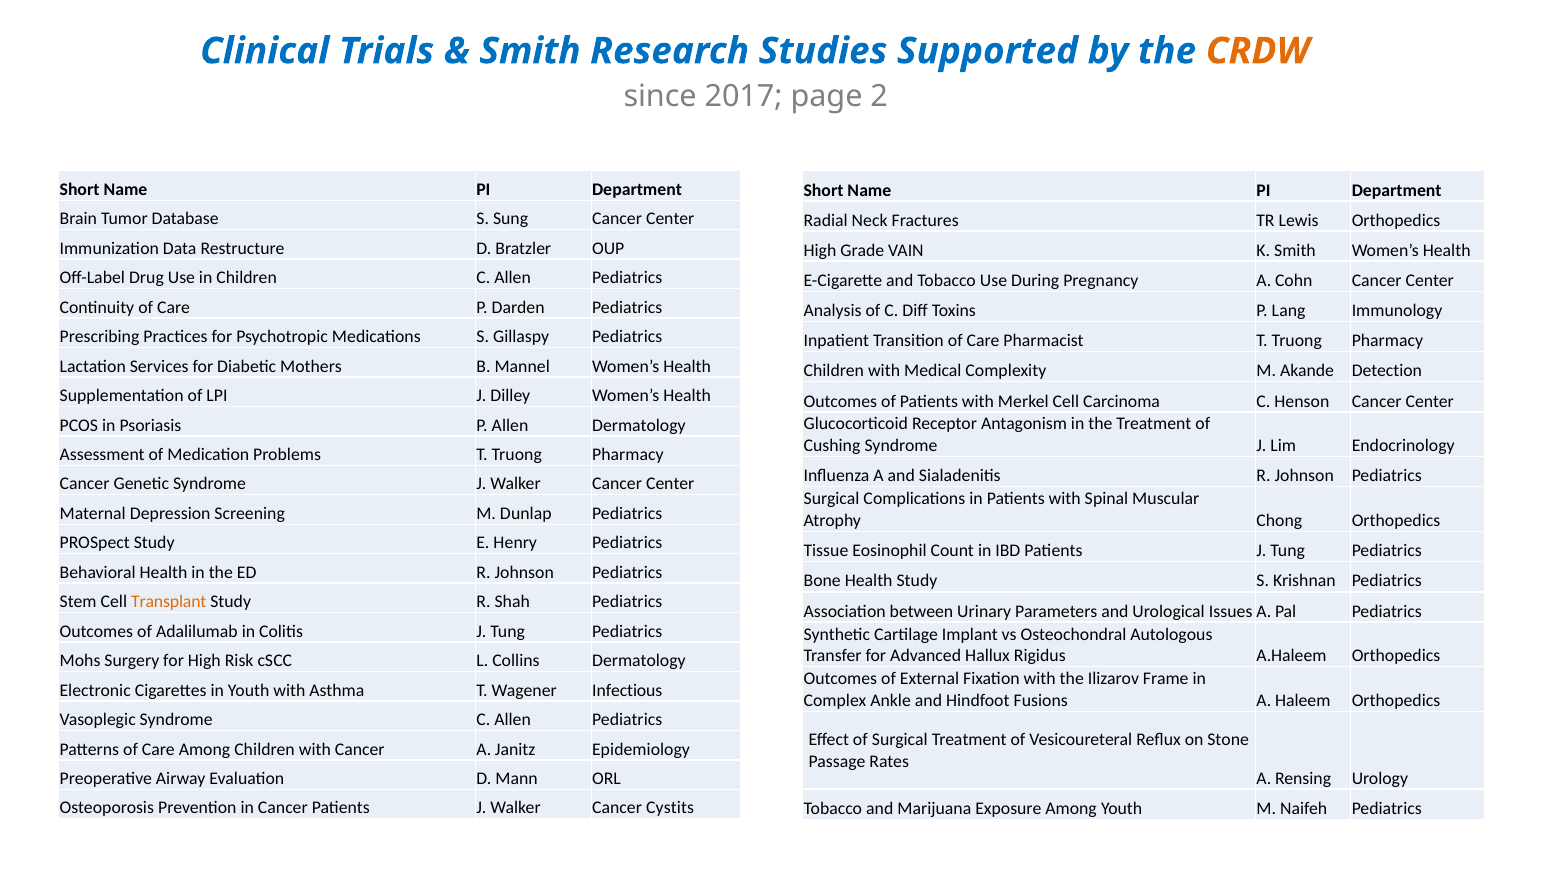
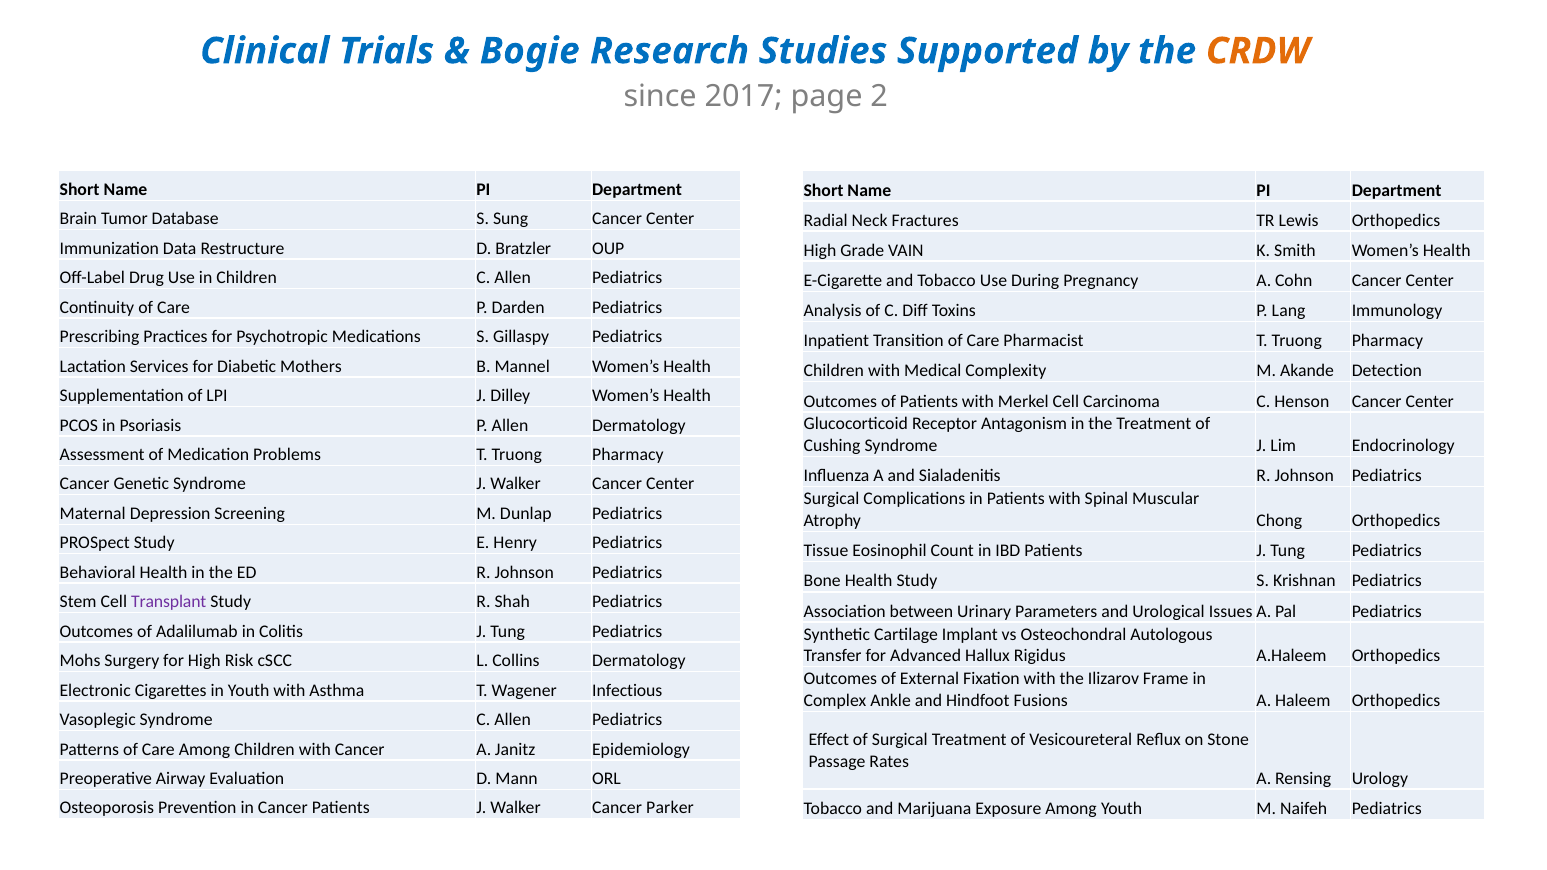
Smith: Smith -> Bogie (530, 51)
Transplant colour: orange -> purple (169, 602)
Cystits: Cystits -> Parker (670, 808)
